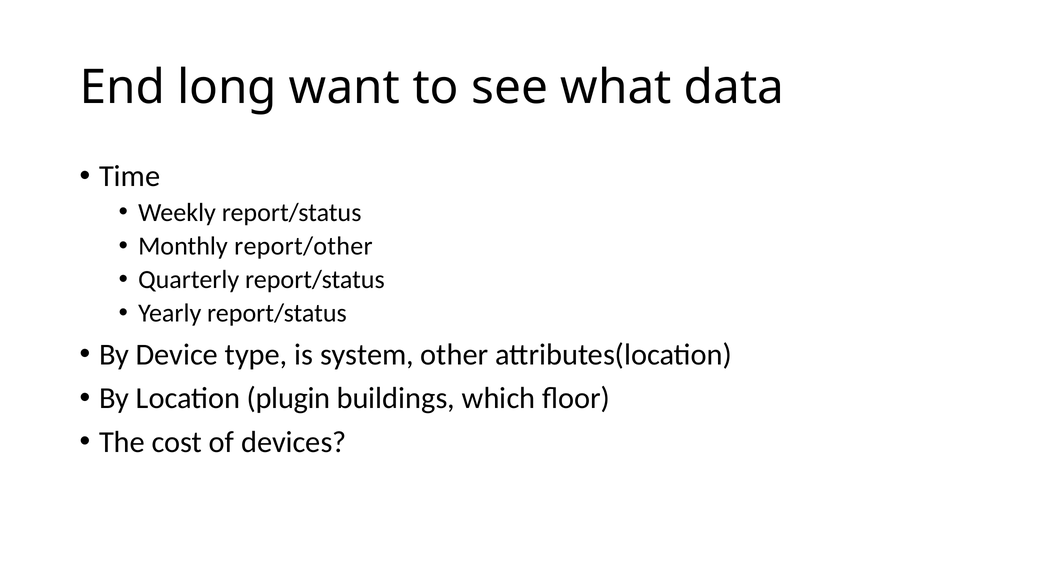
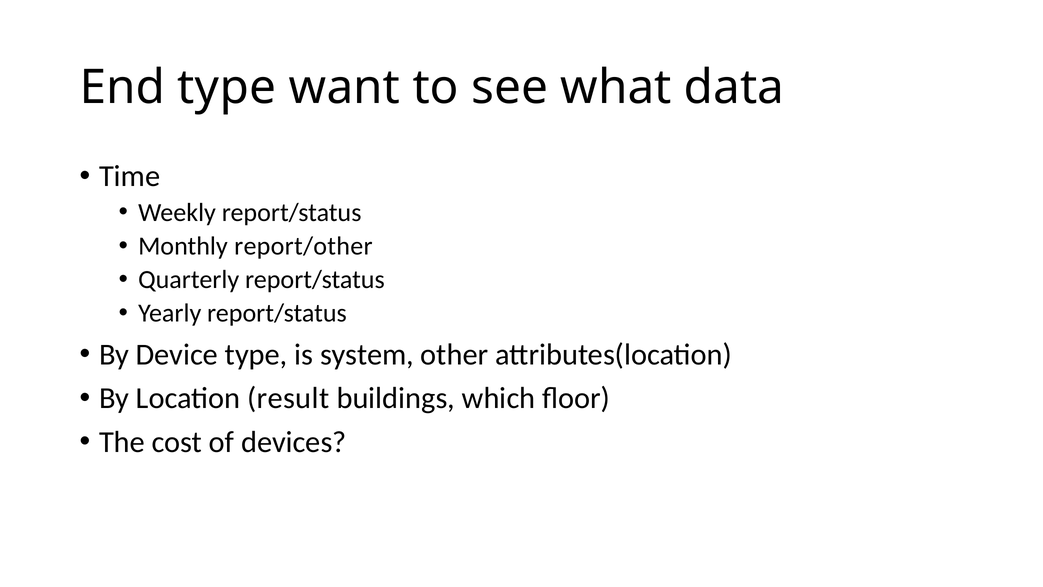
End long: long -> type (227, 88)
plugin: plugin -> result (288, 398)
